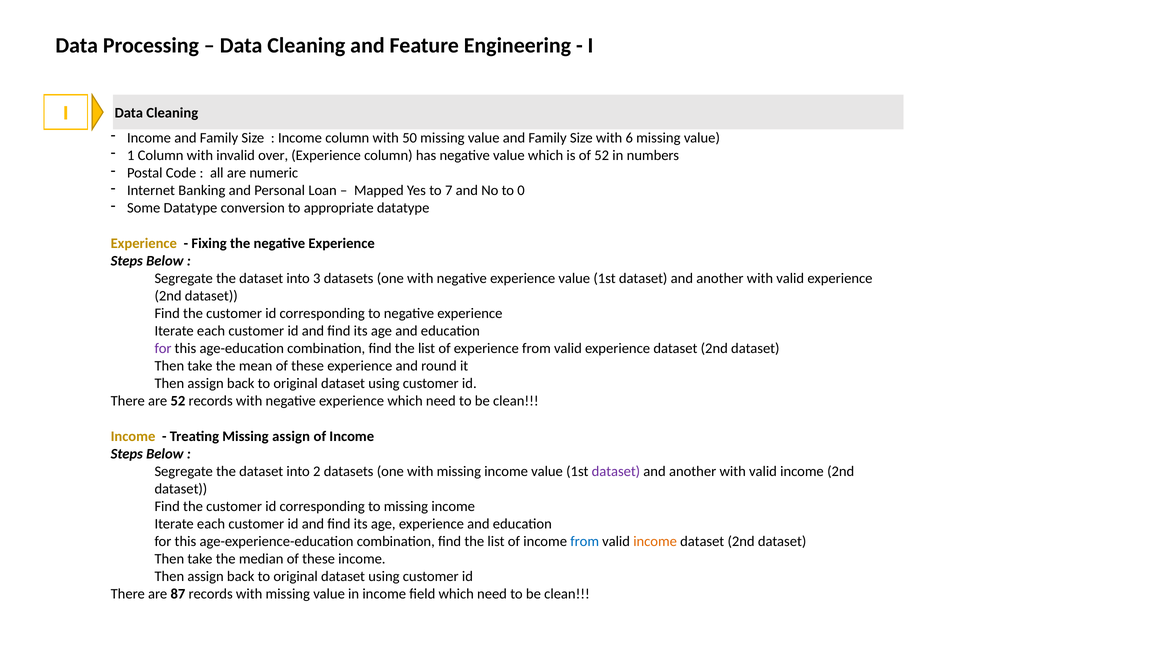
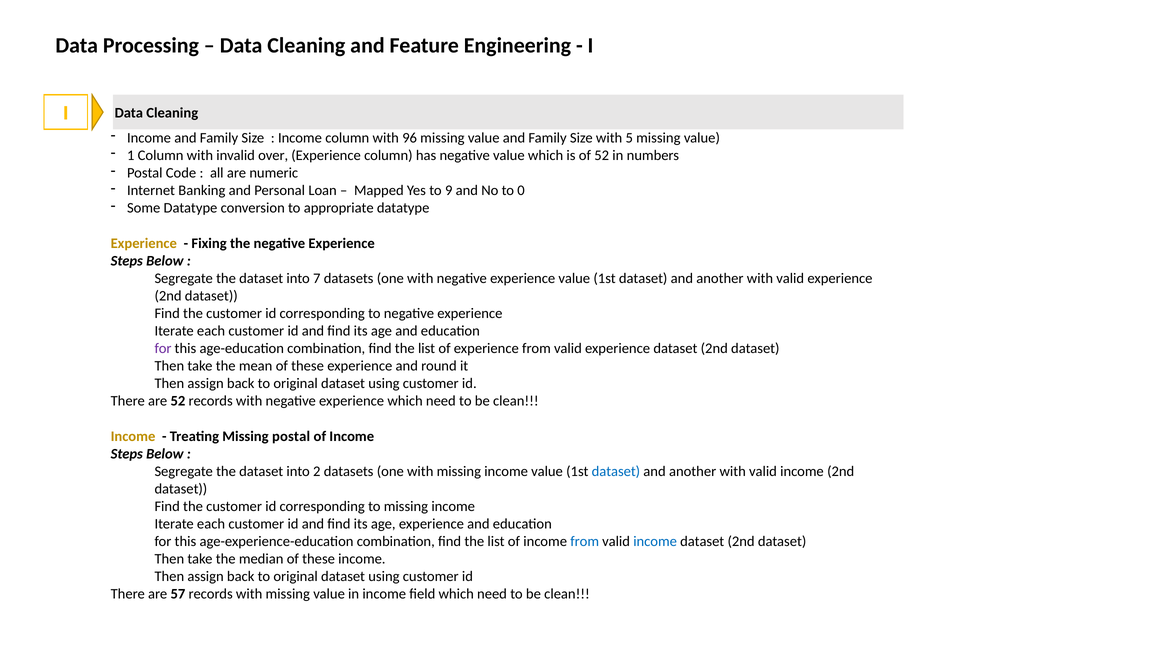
50: 50 -> 96 (410, 138)
6: 6 -> 5 (629, 138)
7: 7 -> 9 (449, 190)
3: 3 -> 7 (317, 278)
Missing assign: assign -> postal (291, 436)
dataset colour: purple -> blue (616, 471)
income colour: orange -> blue (655, 541)
87: 87 -> 57 (178, 594)
